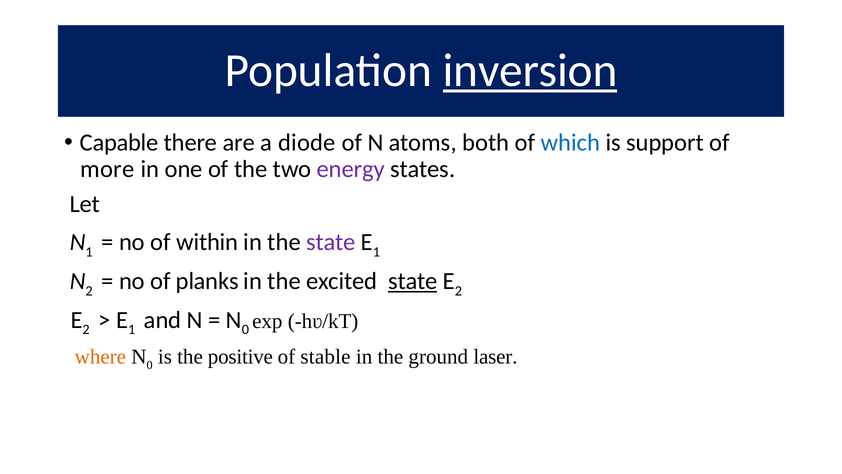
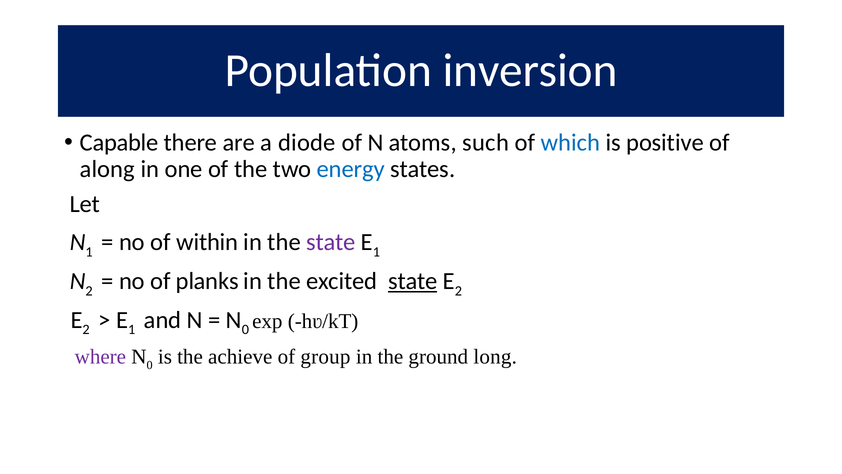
inversion underline: present -> none (530, 71)
both: both -> such (486, 142)
support: support -> positive (665, 142)
more: more -> along (107, 169)
energy colour: purple -> blue (351, 169)
where colour: orange -> purple (100, 357)
positive: positive -> achieve (240, 357)
stable: stable -> group (325, 357)
laser: laser -> long (495, 357)
